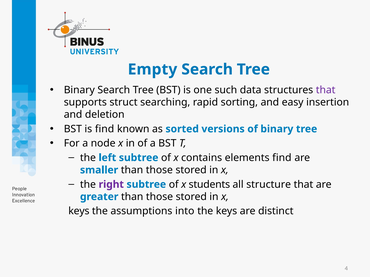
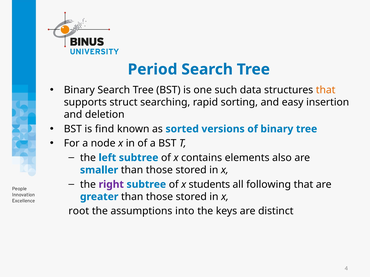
Empty: Empty -> Period (153, 70)
that colour: purple -> orange (326, 90)
elements find: find -> also (282, 158)
structure: structure -> following (269, 185)
keys: keys -> root (79, 211)
